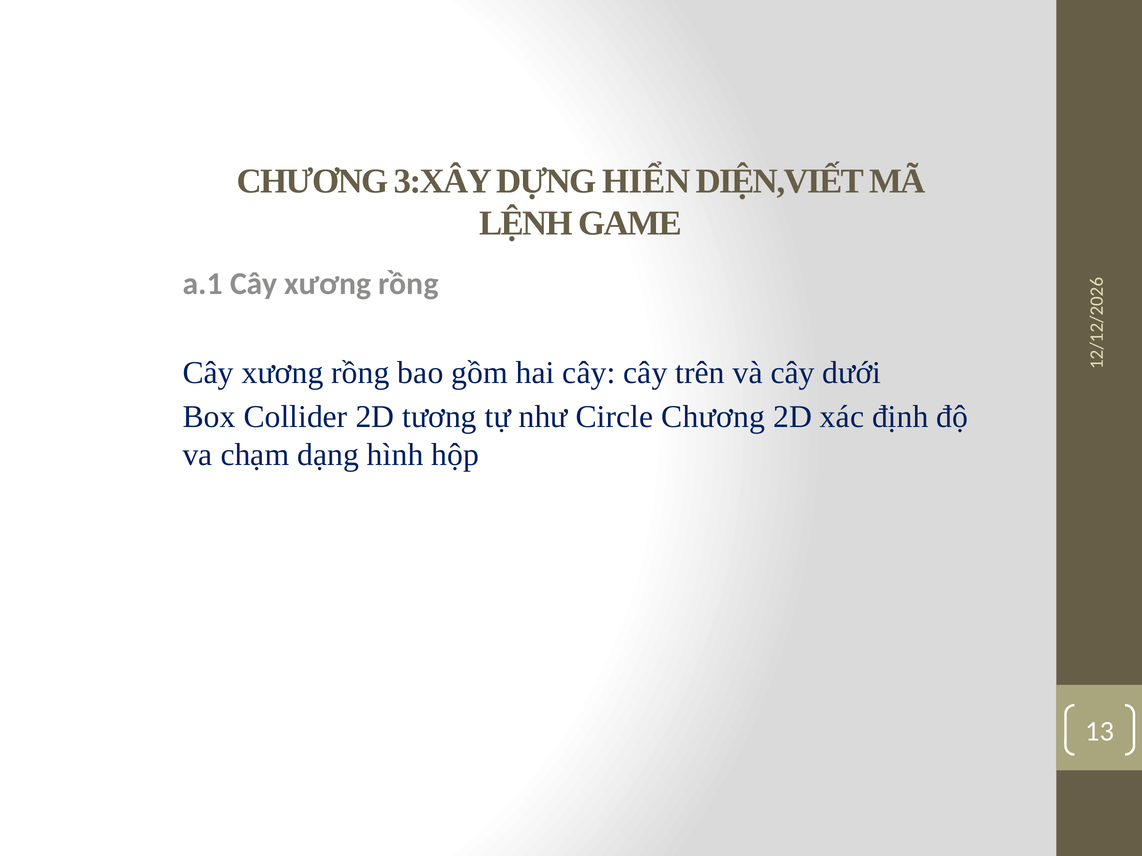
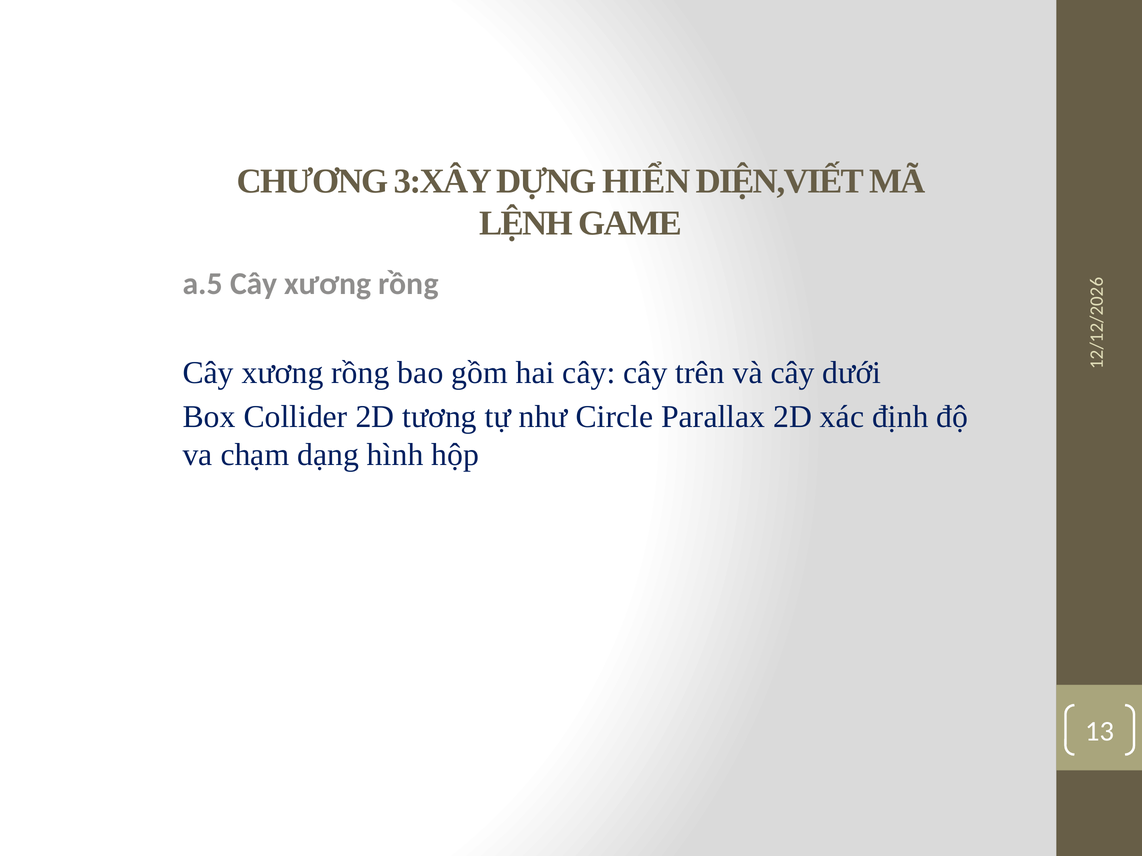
a.1: a.1 -> a.5 (203, 284)
Circle Chương: Chương -> Parallax (713, 417)
